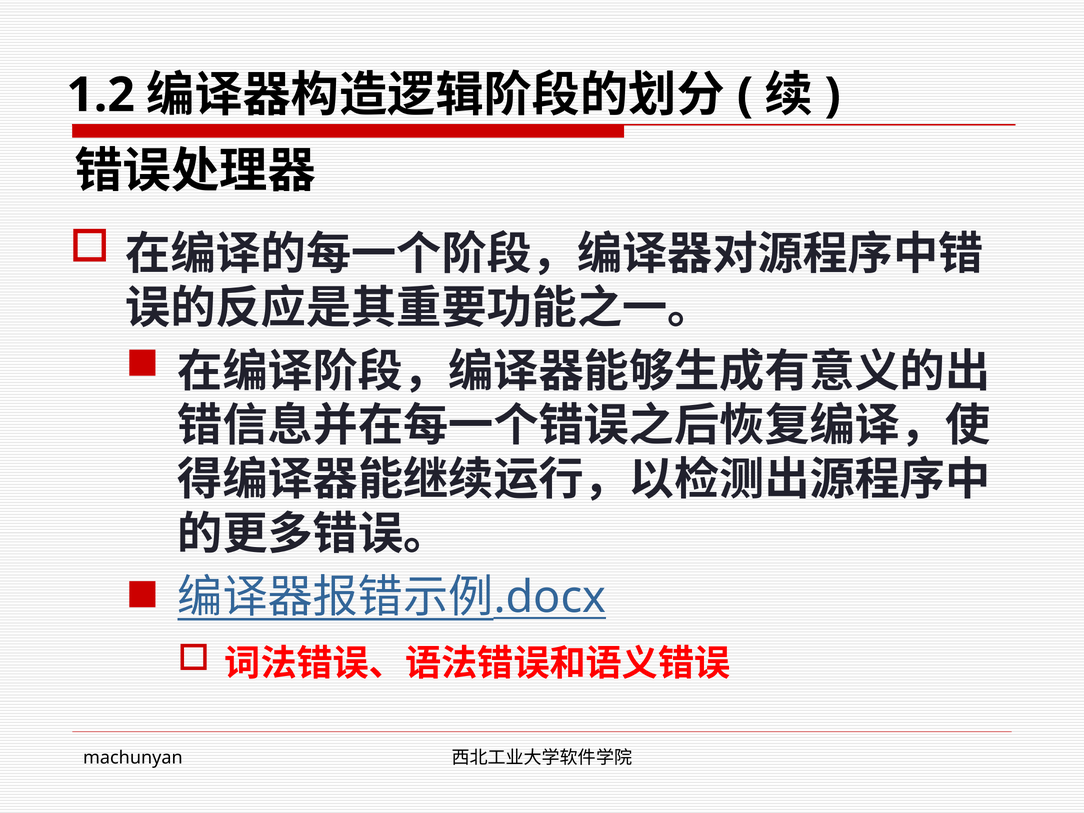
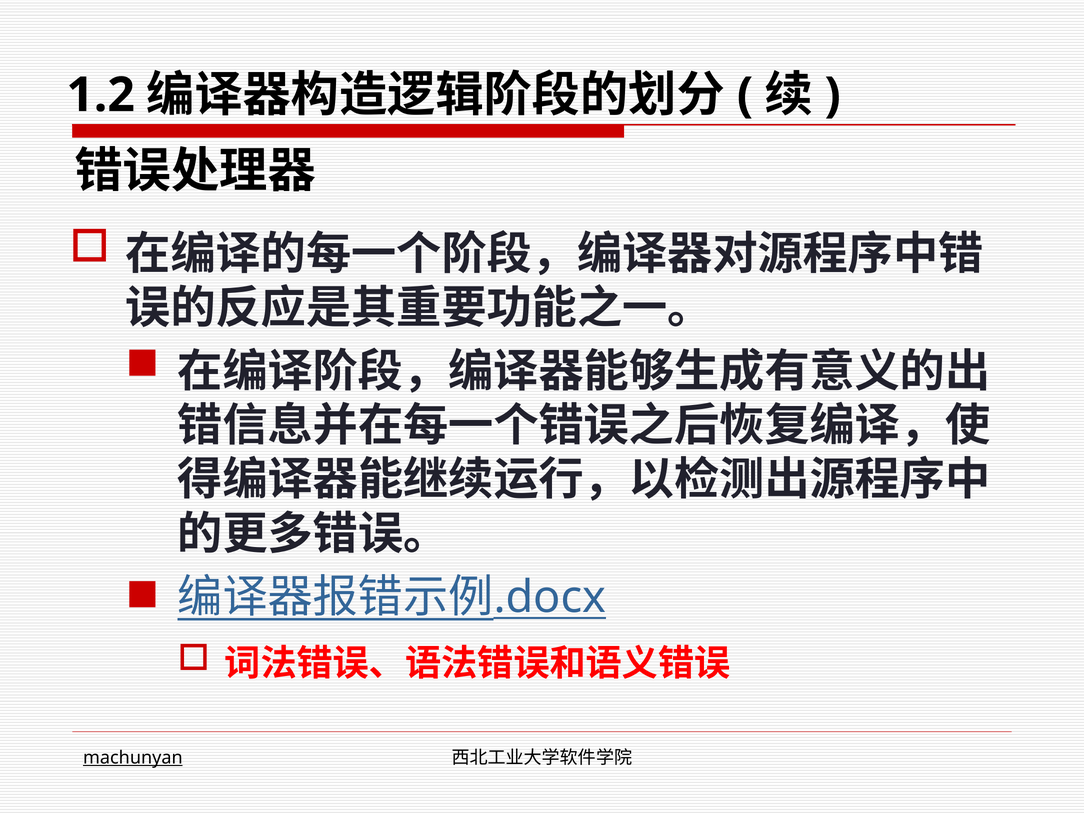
machunyan underline: none -> present (133, 758)
